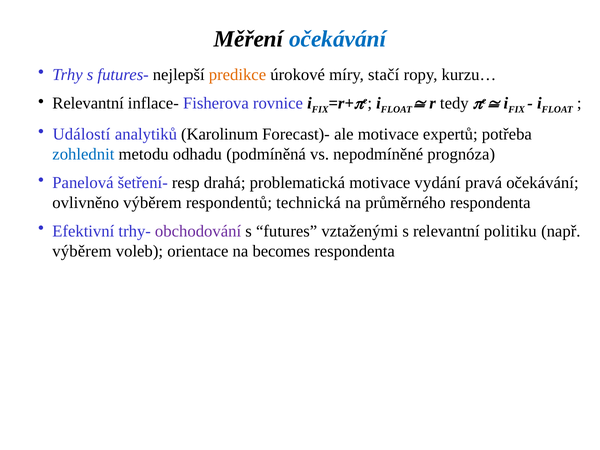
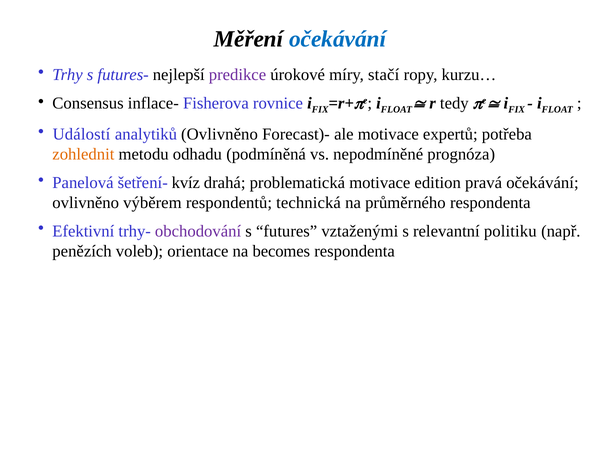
predikce colour: orange -> purple (237, 75)
Relevantní: Relevantní -> Consensus (88, 103)
analytiků Karolinum: Karolinum -> Ovlivněno (219, 134)
zohlednit colour: blue -> orange (83, 154)
resp: resp -> kvíz (186, 183)
vydání: vydání -> edition (438, 183)
výběrem: výběrem -> penězích (82, 251)
